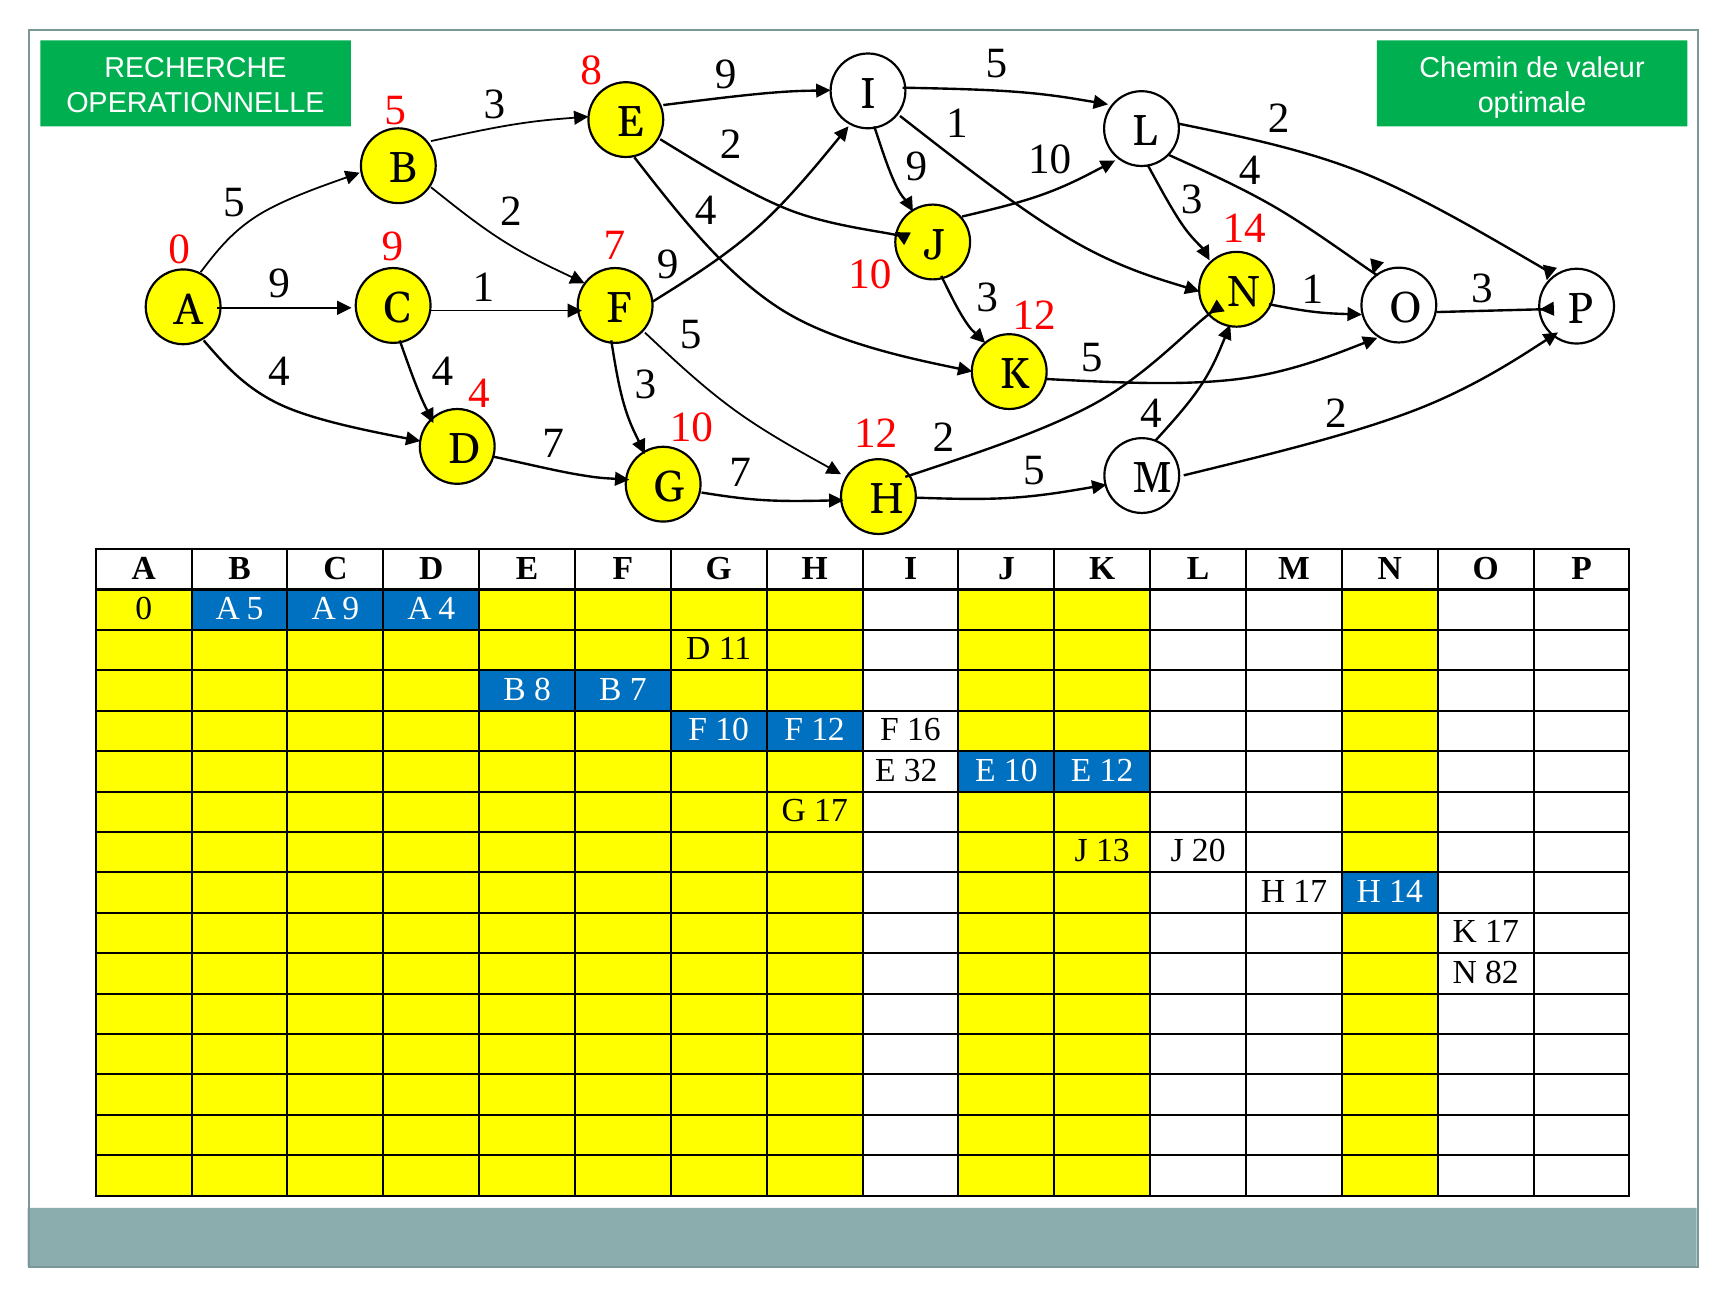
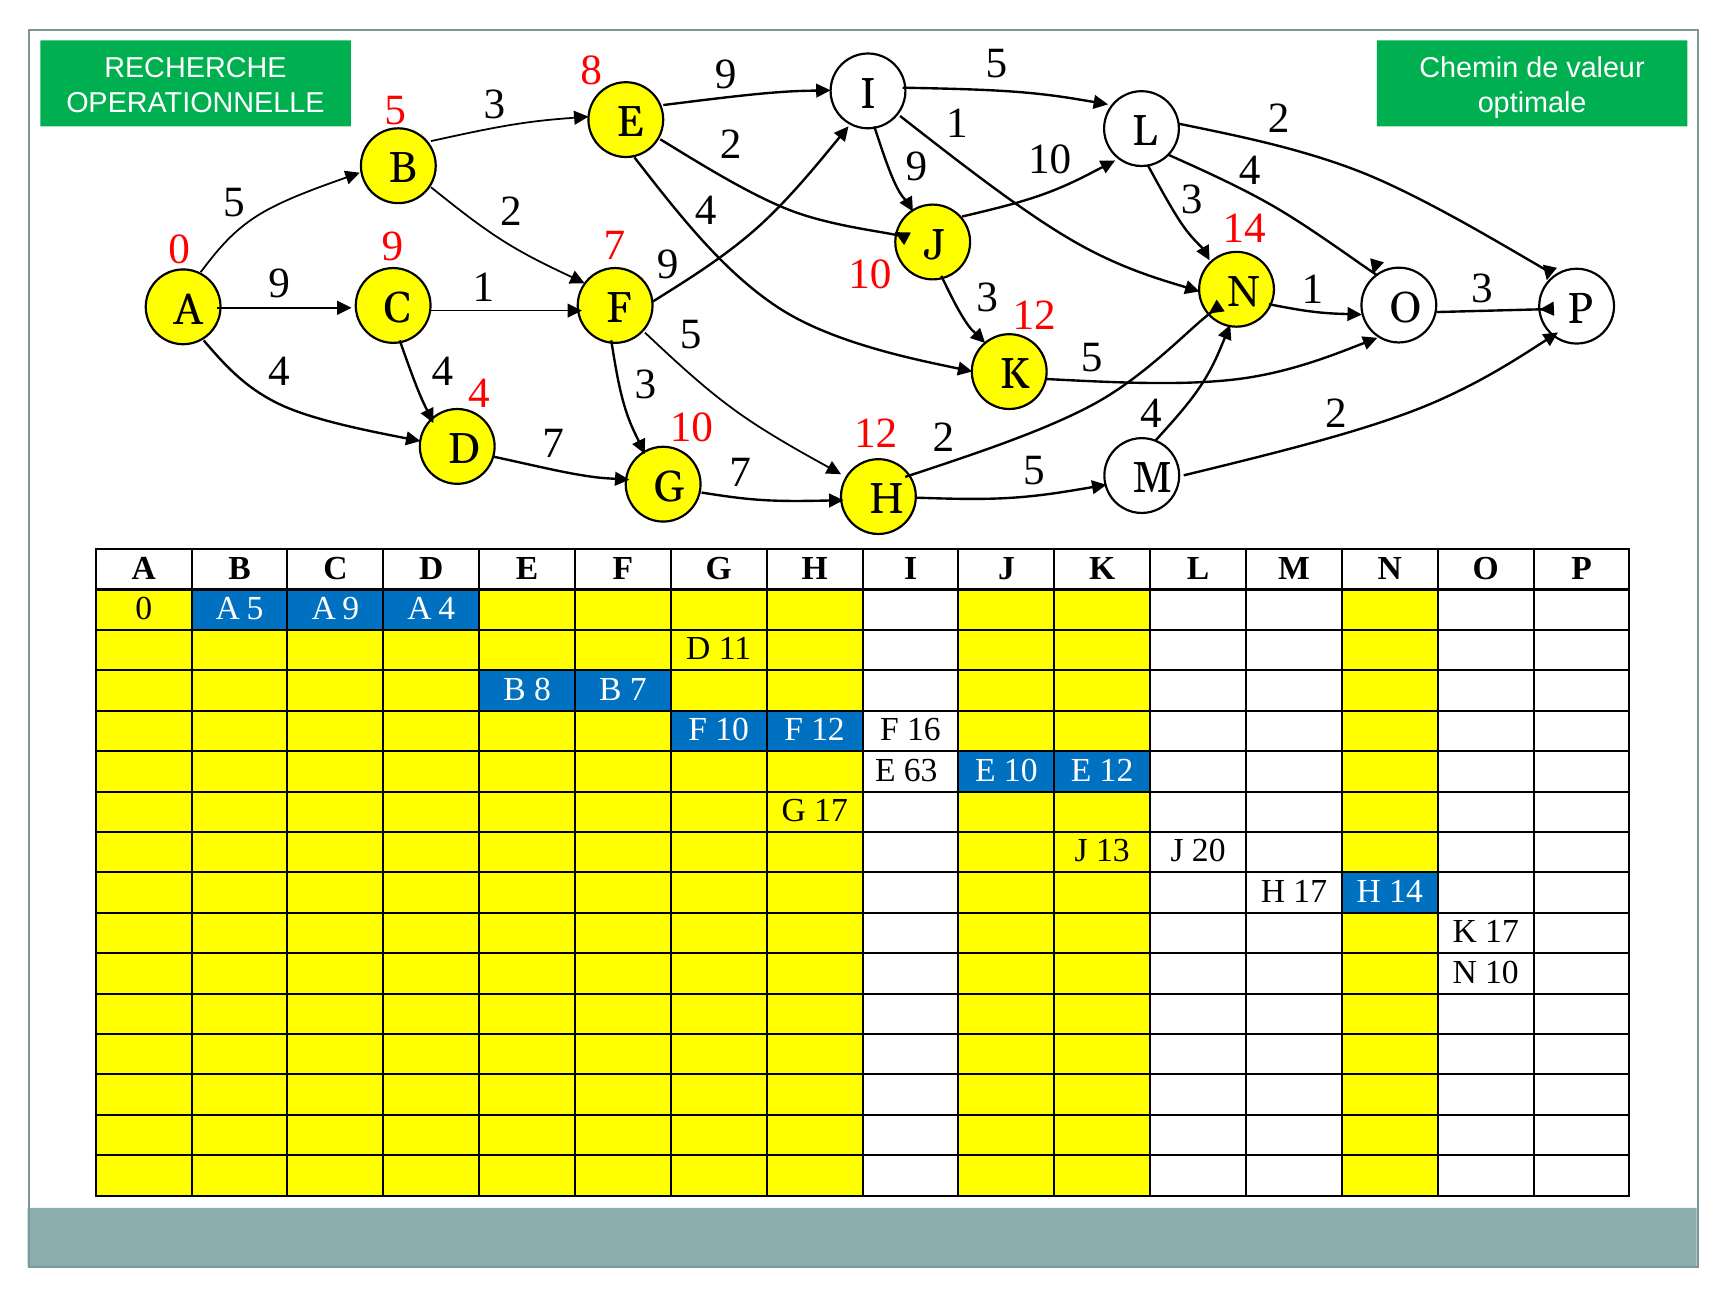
32: 32 -> 63 (921, 770)
N 82: 82 -> 10 (1502, 972)
